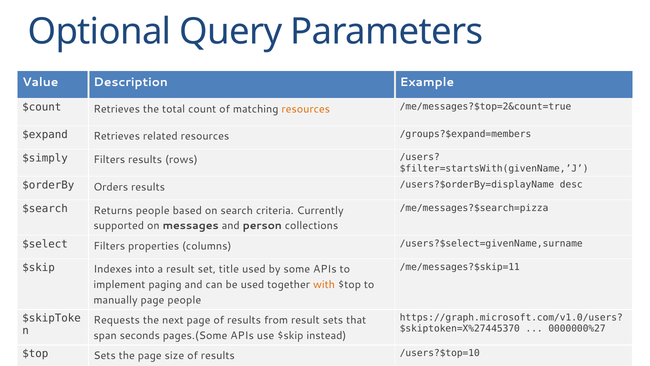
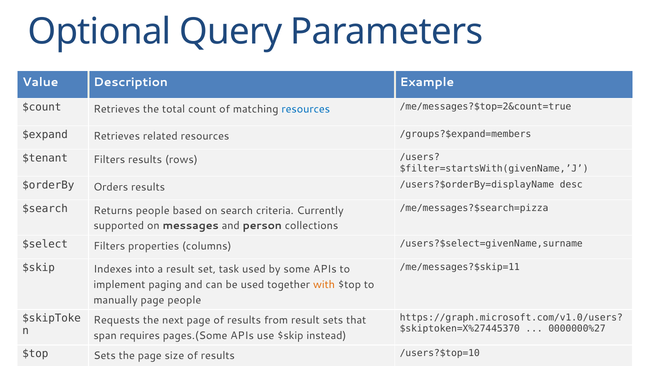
resources colour: orange -> blue (306, 109)
$simply: $simply -> $tenant (45, 158)
title: title -> task (229, 269)
seconds: seconds -> requires (140, 335)
